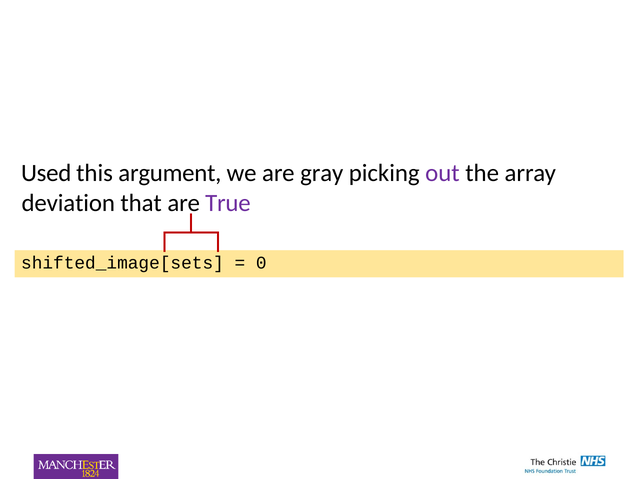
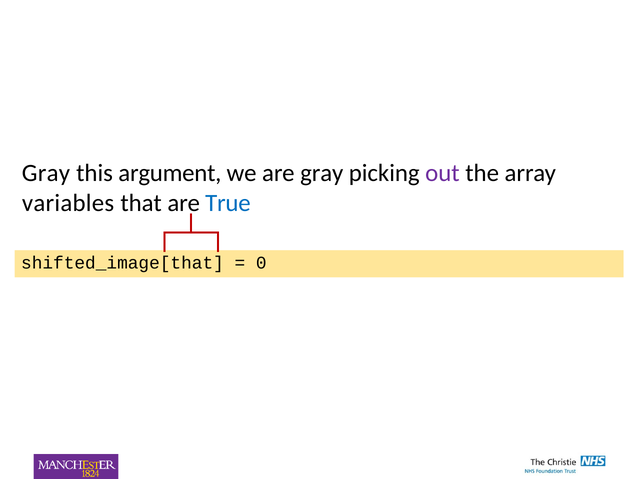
Used: Used -> Gray (46, 173)
deviation: deviation -> variables (68, 203)
True colour: purple -> blue (228, 203)
shifted_image[sets: shifted_image[sets -> shifted_image[that (122, 263)
